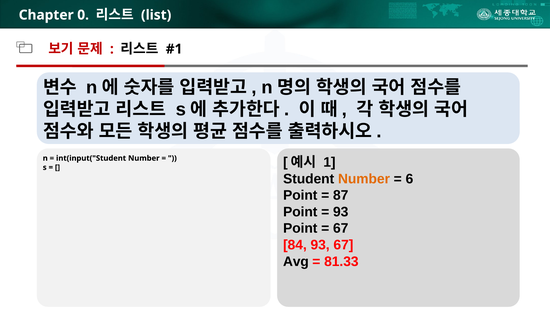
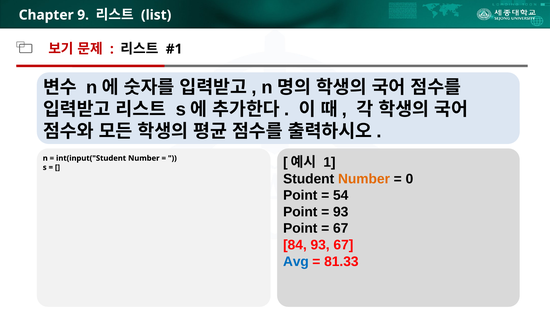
0: 0 -> 9 (83, 15)
6: 6 -> 0 (409, 179)
87: 87 -> 54 (341, 195)
Avg colour: black -> blue (296, 261)
